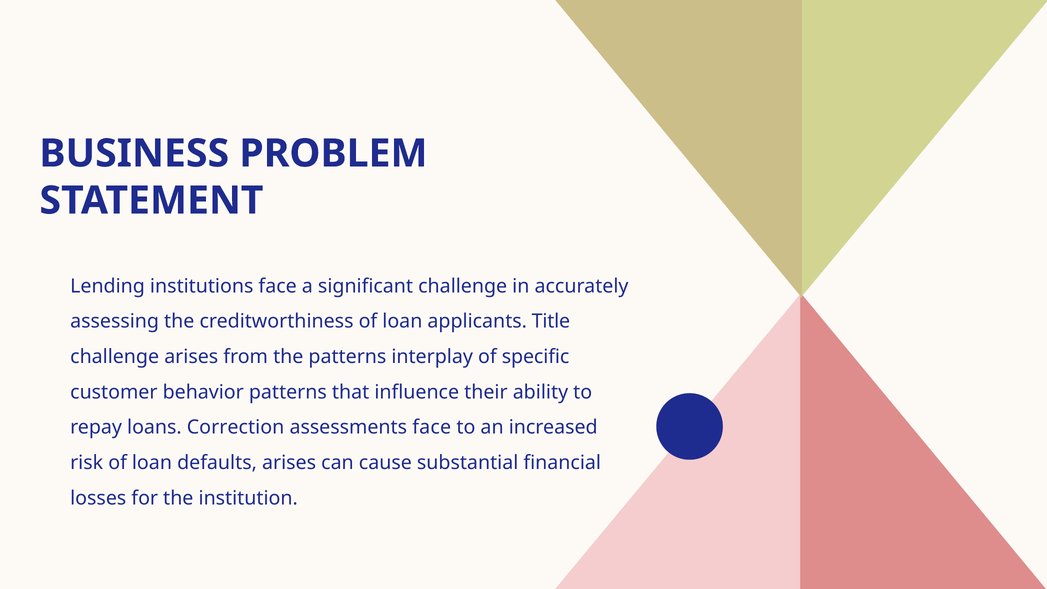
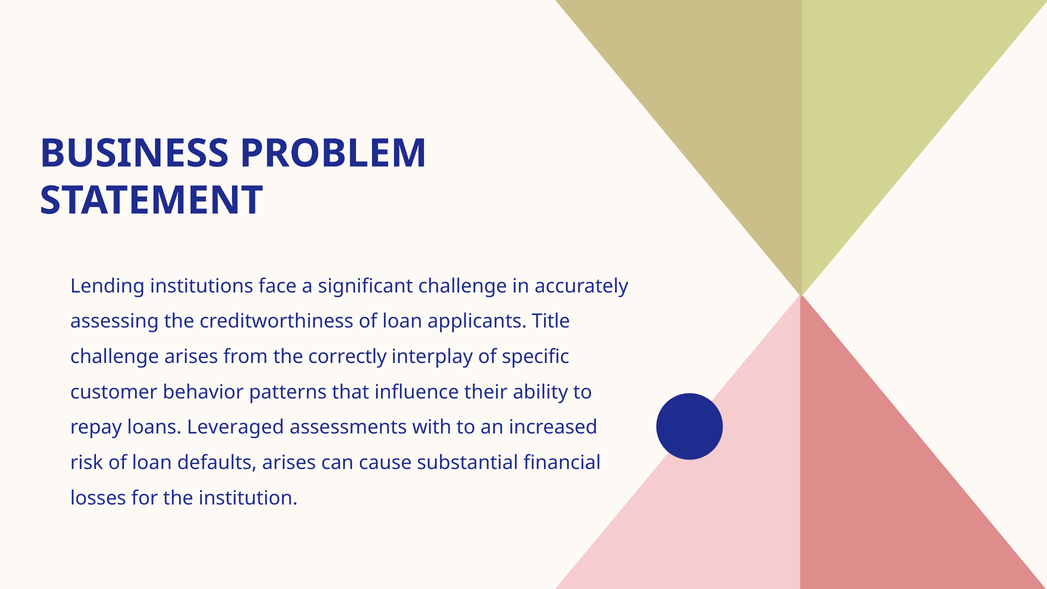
the patterns: patterns -> correctly (348, 357)
Correction: Correction -> Leveraged (236, 427)
assessments face: face -> with (432, 427)
